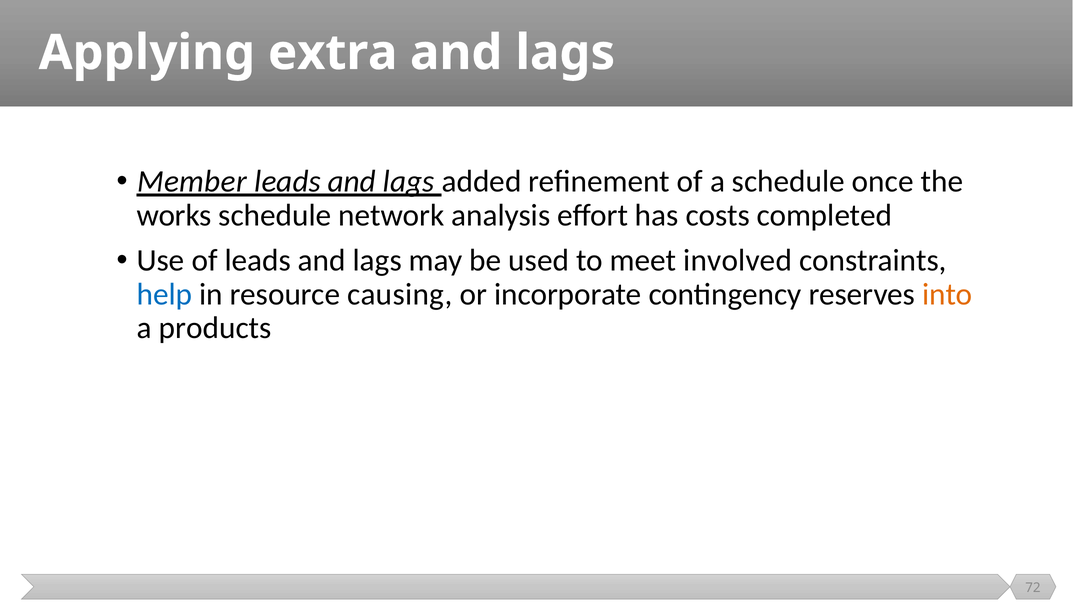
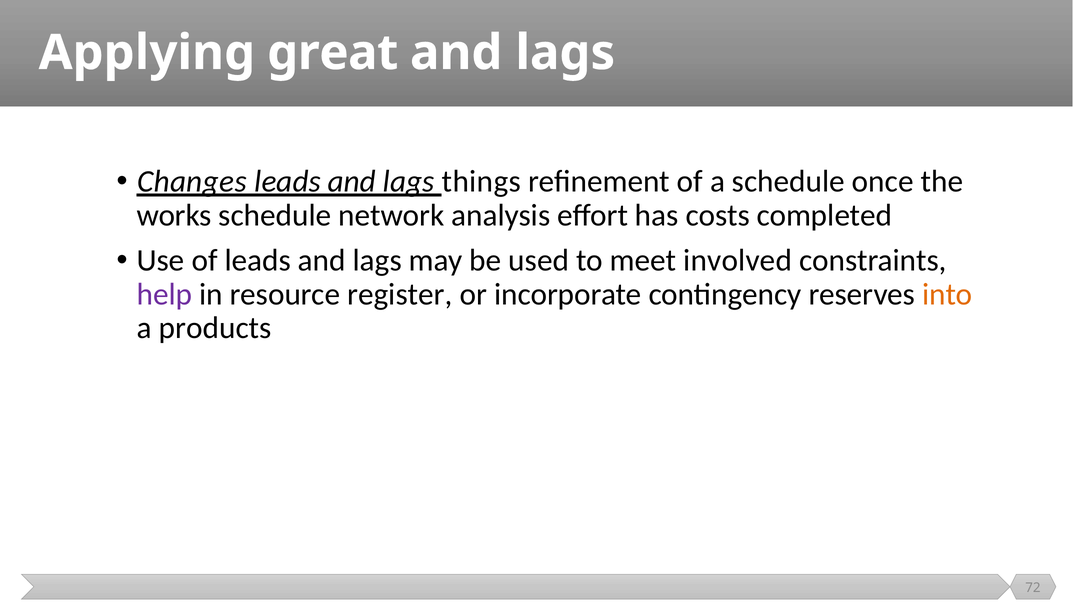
extra: extra -> great (333, 53)
Member: Member -> Changes (192, 181)
added: added -> things (481, 181)
help colour: blue -> purple (164, 294)
causing: causing -> register (400, 294)
